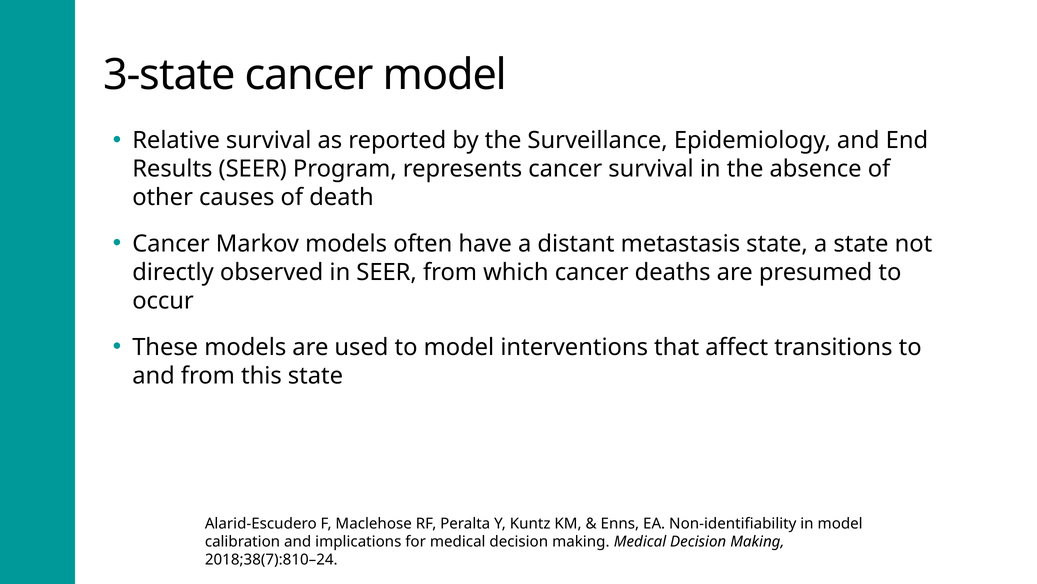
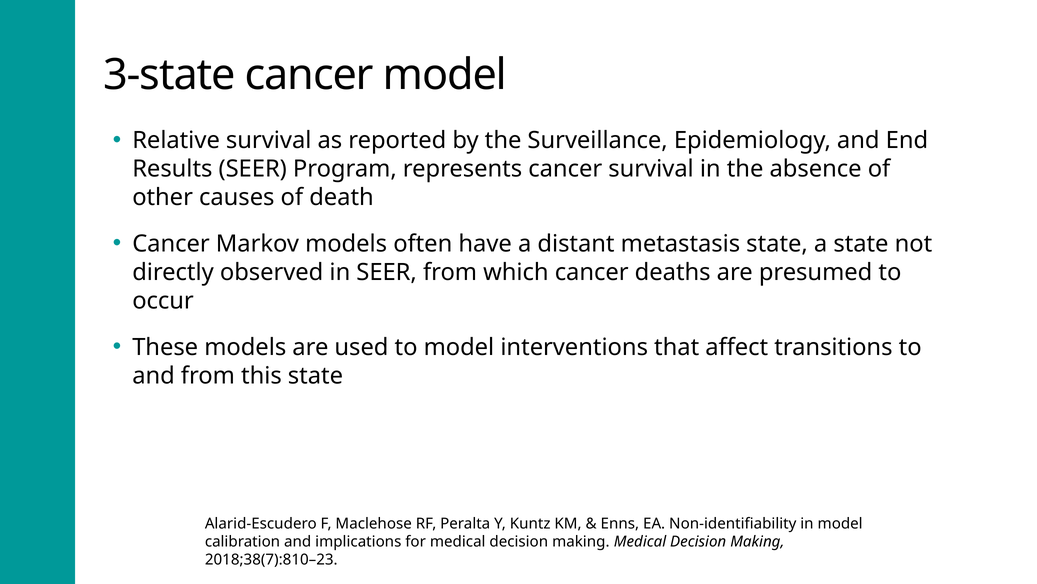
2018;38(7):810–24: 2018;38(7):810–24 -> 2018;38(7):810–23 (271, 559)
